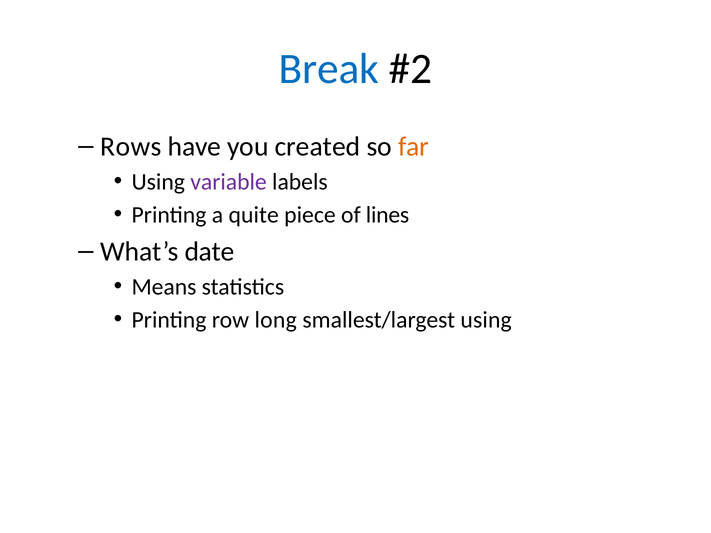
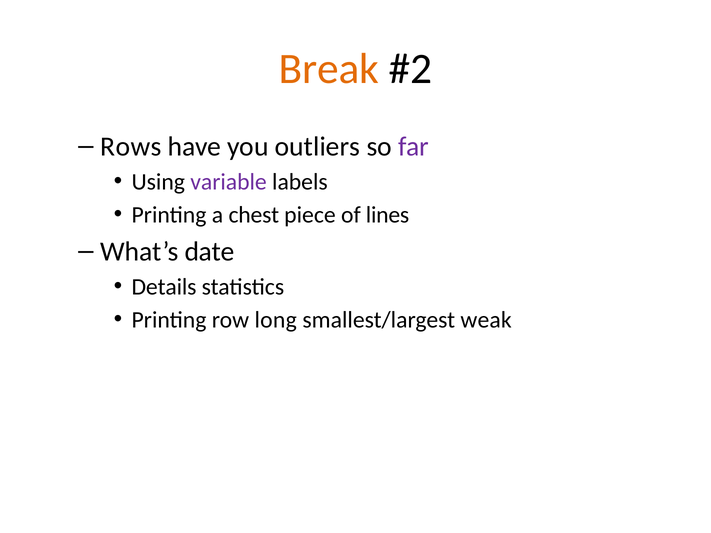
Break colour: blue -> orange (329, 69)
created: created -> outliers (317, 147)
far colour: orange -> purple (414, 147)
quite: quite -> chest (254, 215)
Means: Means -> Details (164, 287)
smallest/largest using: using -> weak (486, 320)
